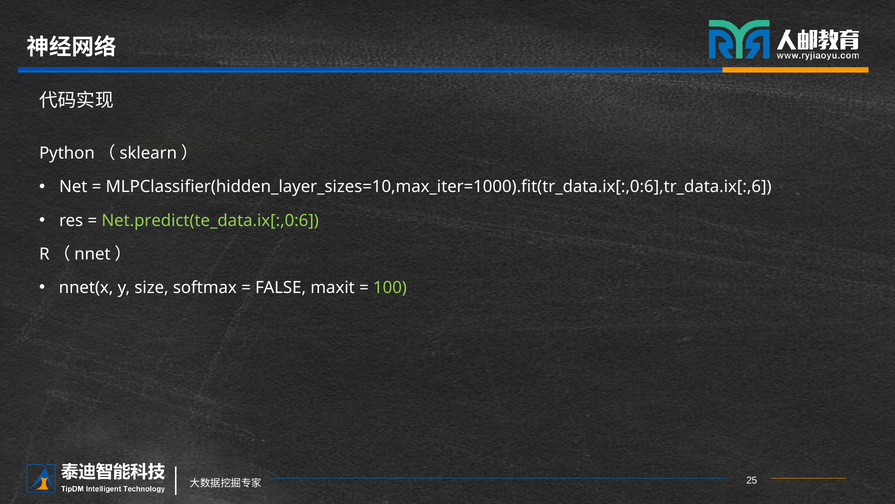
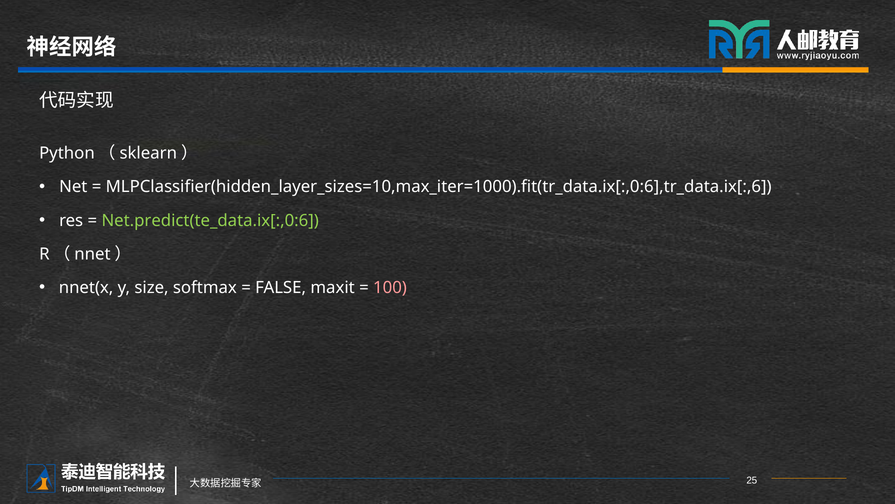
100 colour: light green -> pink (390, 287)
